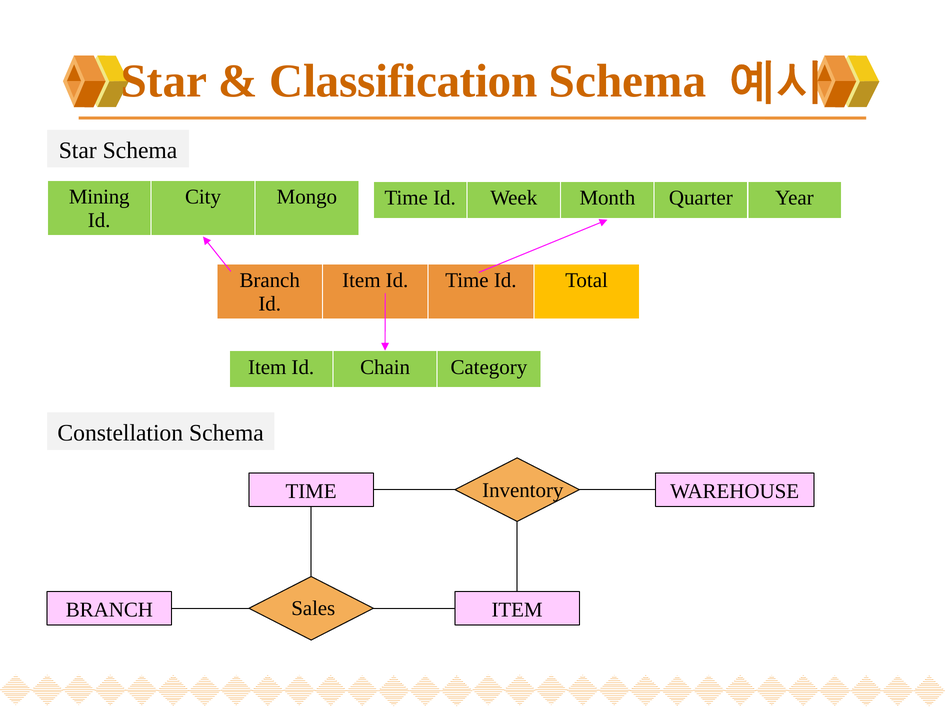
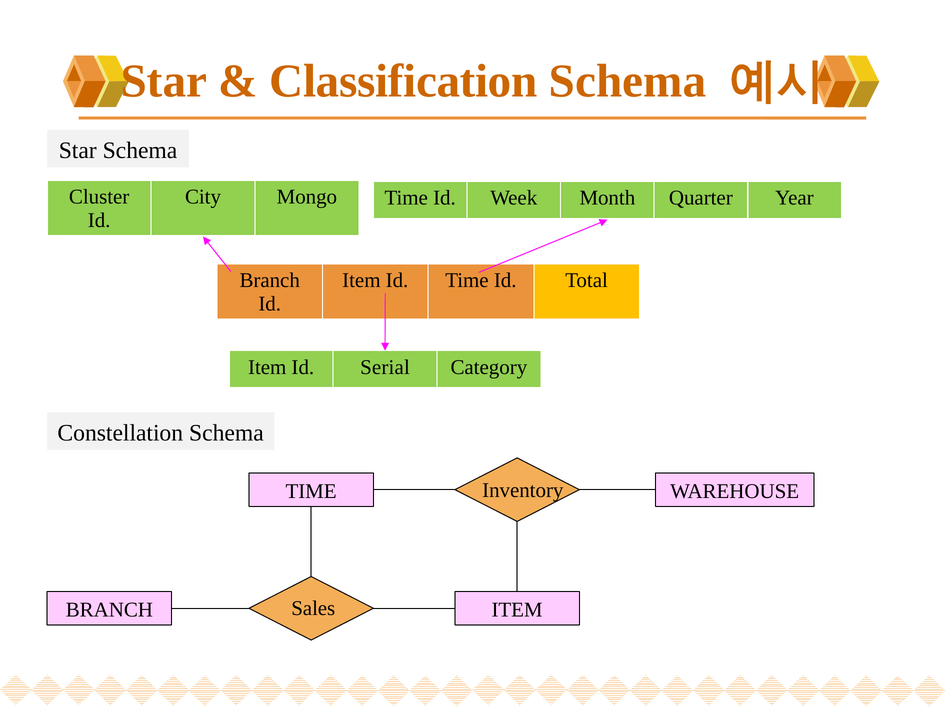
Mining: Mining -> Cluster (99, 197)
Chain: Chain -> Serial (385, 368)
